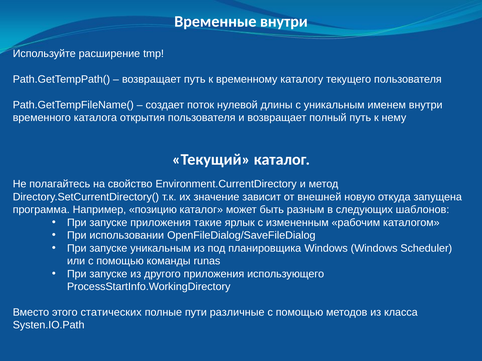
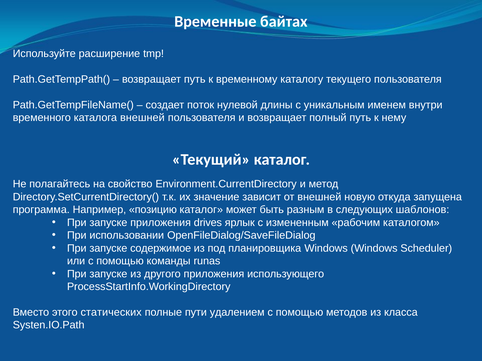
Временные внутри: внутри -> байтах (284, 21)
каталога открытия: открытия -> внешней (142, 118)
такие: такие -> drives (208, 223)
запуске уникальным: уникальным -> содержимое (161, 248)
различные: различные -> удалением (237, 313)
